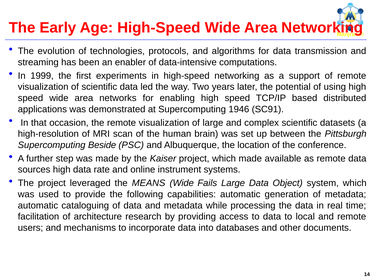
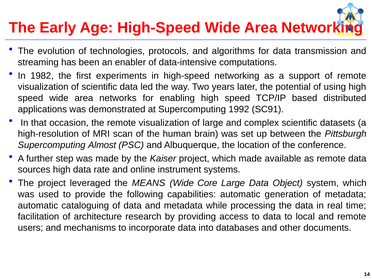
1999: 1999 -> 1982 (42, 76)
1946: 1946 -> 1992 (239, 109)
Beside: Beside -> Almost (102, 145)
Fails: Fails -> Core (207, 183)
